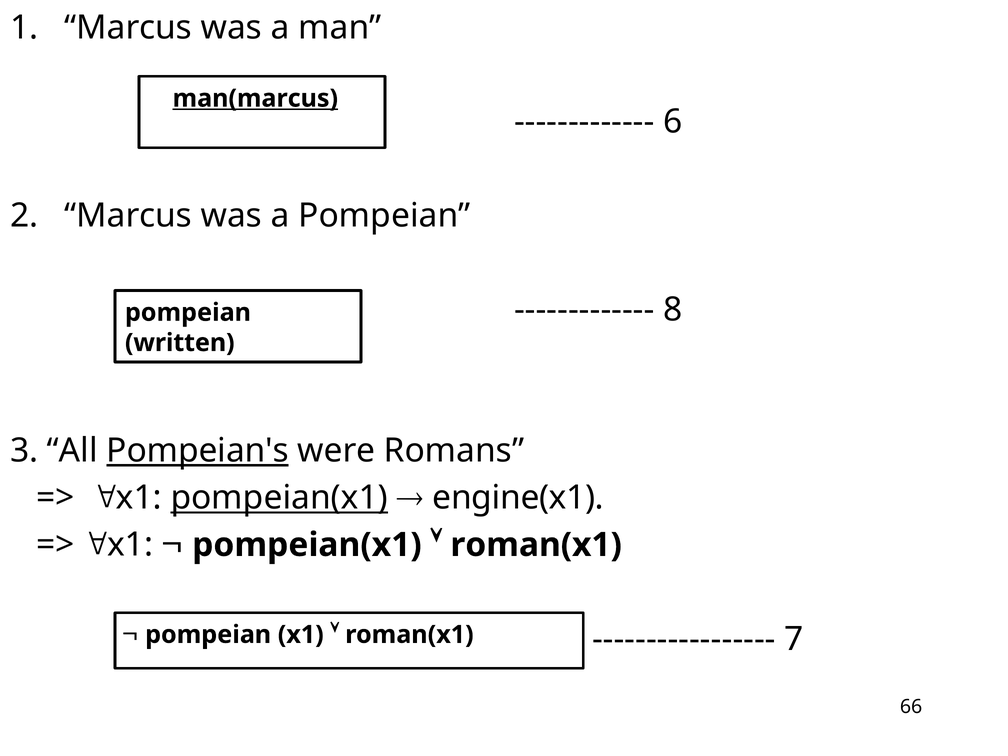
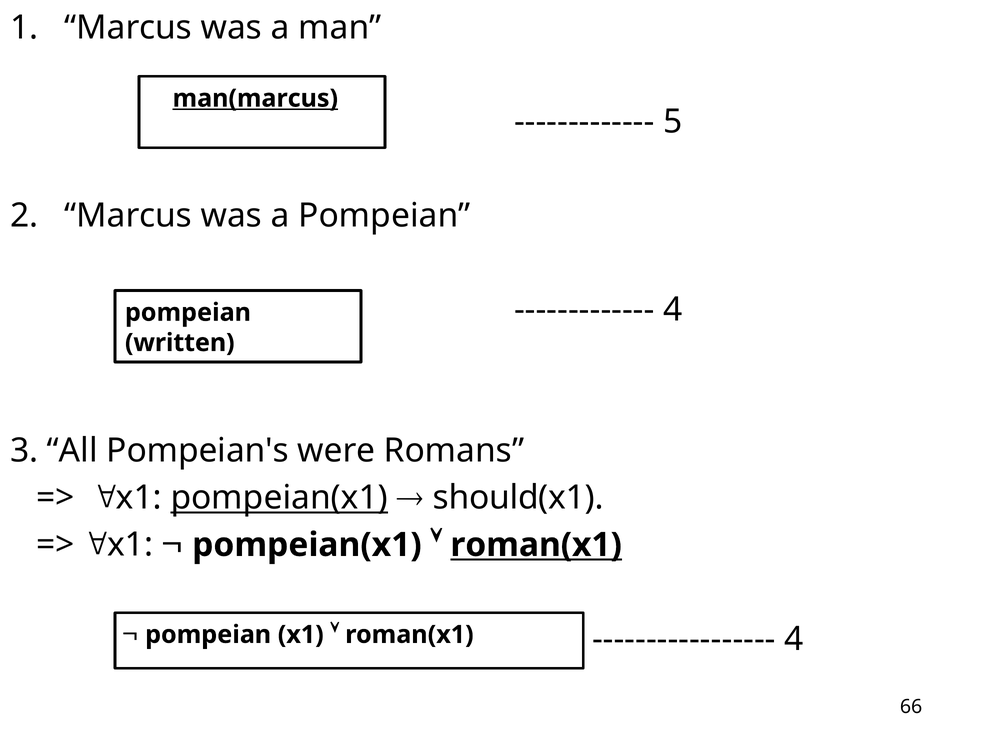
6: 6 -> 5 (673, 122)
8: 8 -> 4 (673, 310)
Pompeian's underline: present -> none (198, 451)
engine(x1: engine(x1 -> should(x1 (518, 498)
roman(x1 underline: none -> present (536, 545)
7: 7 -> 4 (794, 639)
